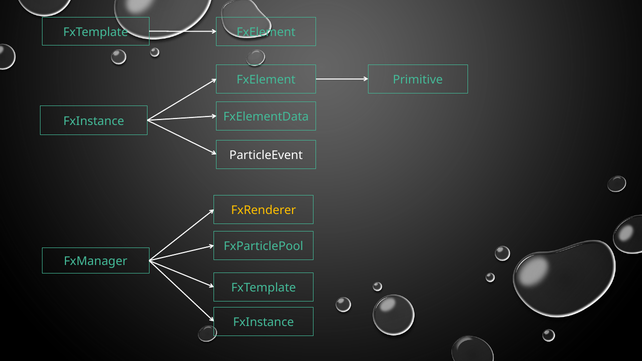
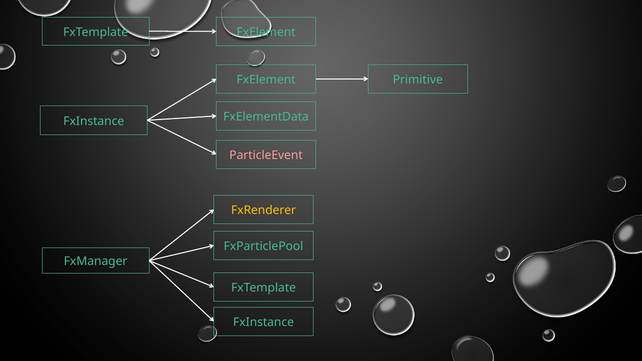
ParticleEvent colour: white -> pink (266, 155)
